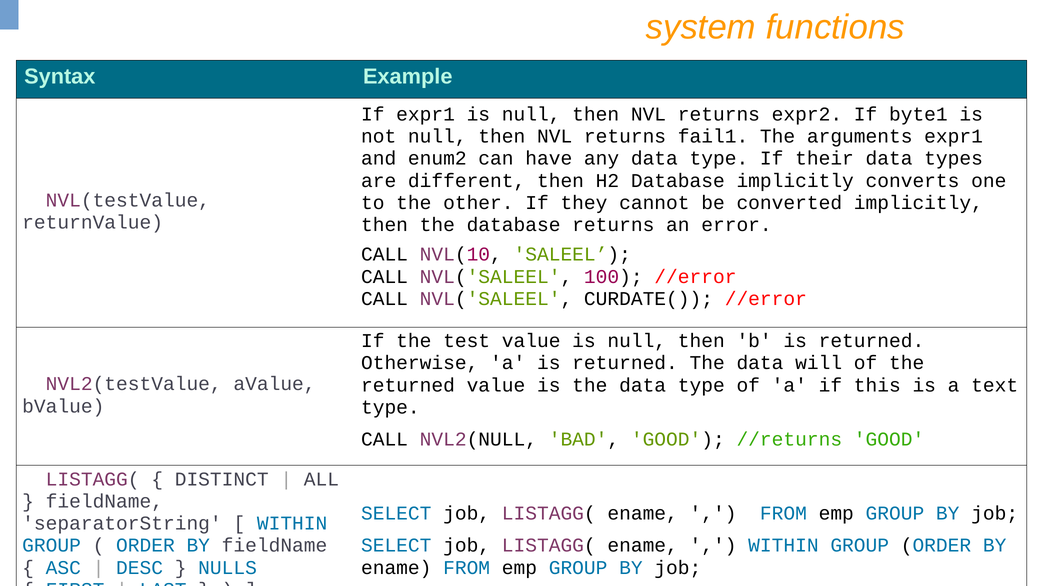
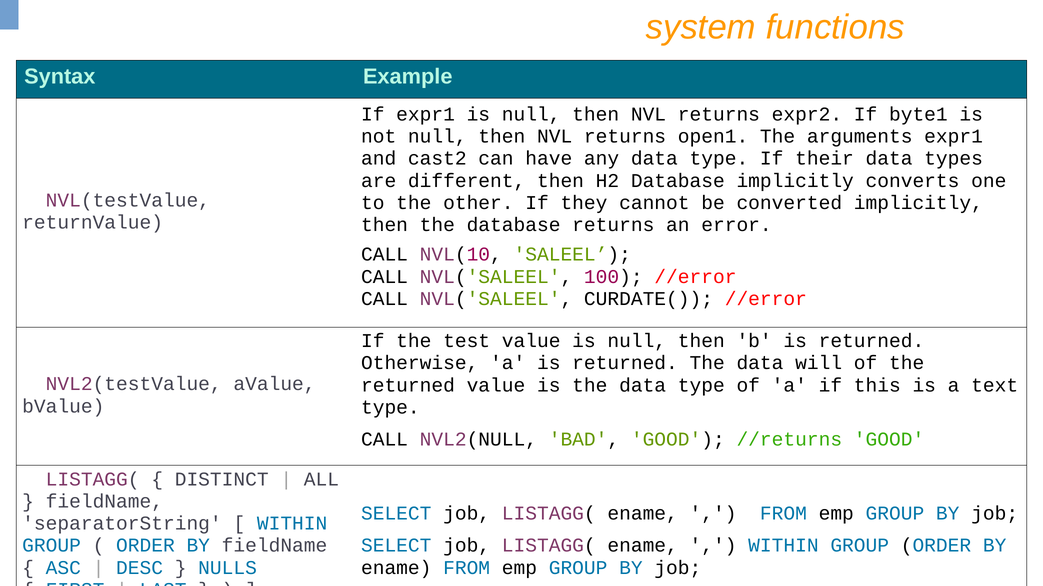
fail1: fail1 -> open1 (713, 137)
enum2: enum2 -> cast2 (437, 159)
